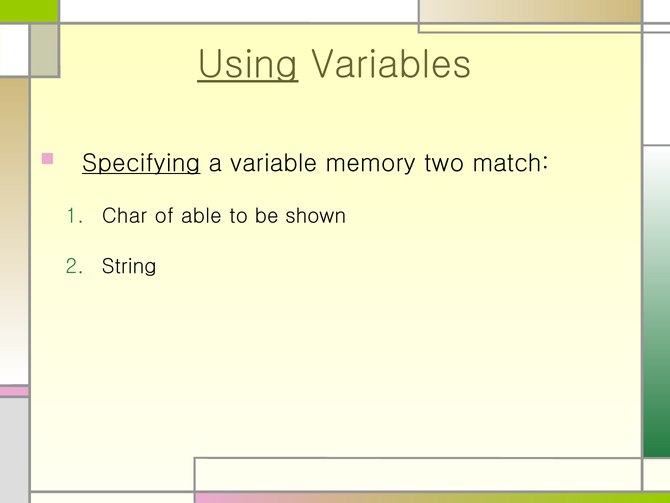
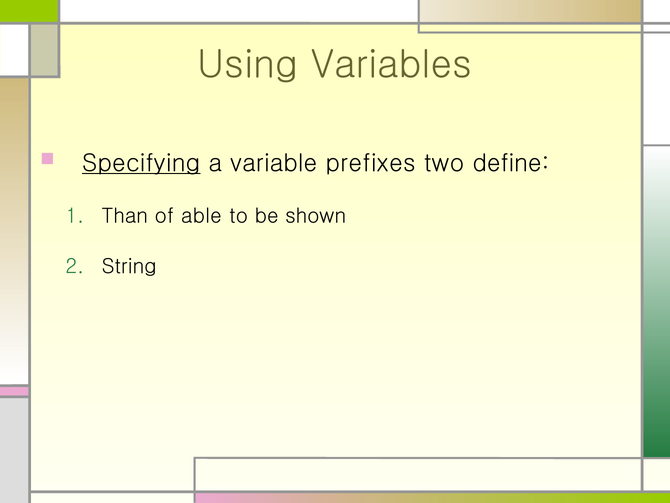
Using underline: present -> none (248, 65)
memory: memory -> prefixes (371, 163)
match: match -> define (511, 163)
Char: Char -> Than (125, 216)
